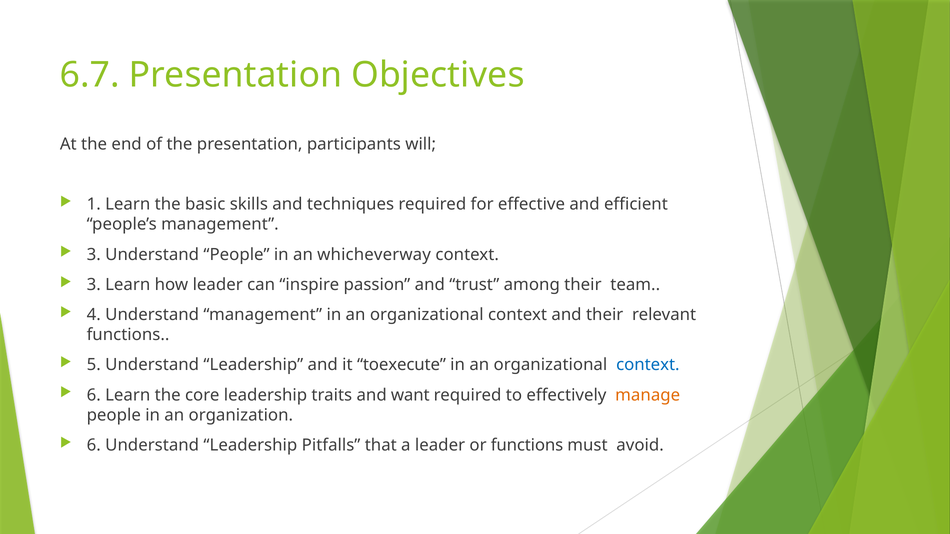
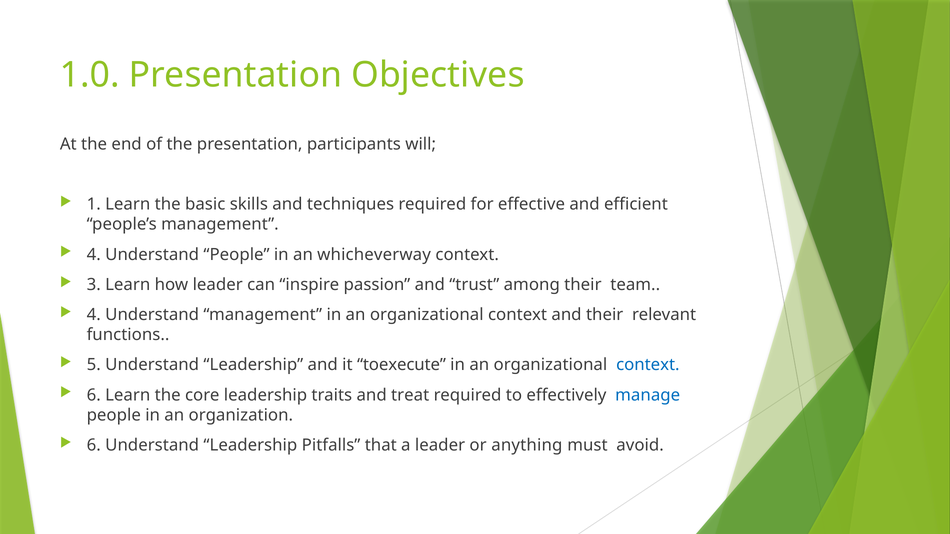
6.7: 6.7 -> 1.0 (90, 75)
3: 3 -> 4 (94, 255)
want: want -> treat (410, 395)
manage colour: orange -> blue (648, 395)
or functions: functions -> anything (527, 446)
